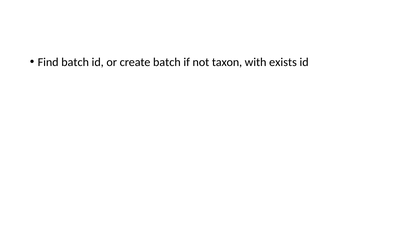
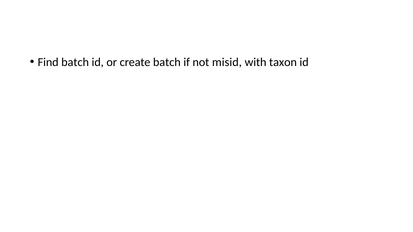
taxon: taxon -> misid (227, 62)
exists: exists -> taxon (283, 62)
